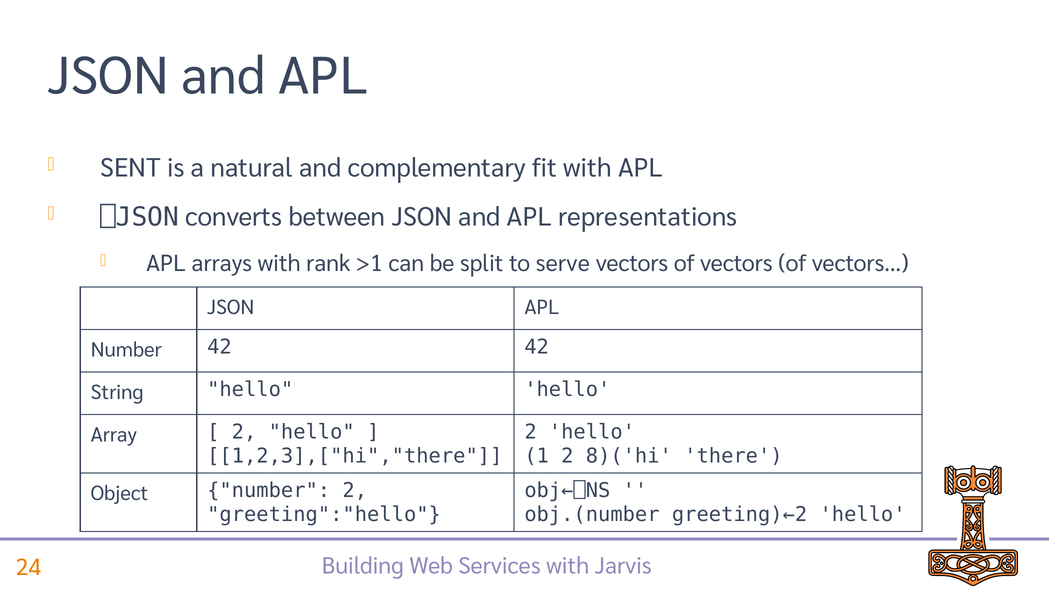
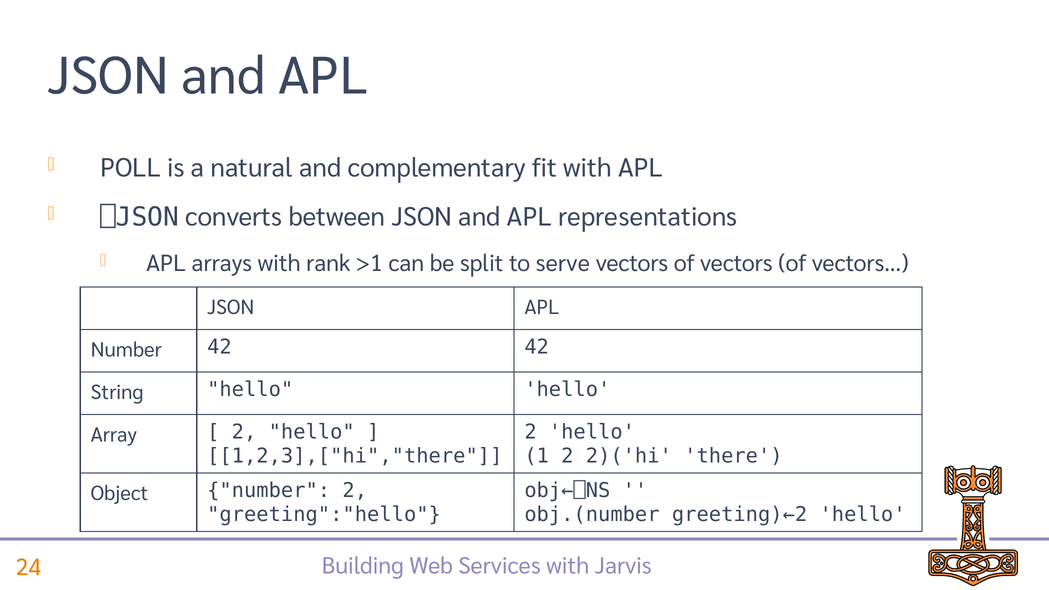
SENT: SENT -> POLL (131, 168)
8)('hi: 8)('hi -> 2)('hi (629, 456)
